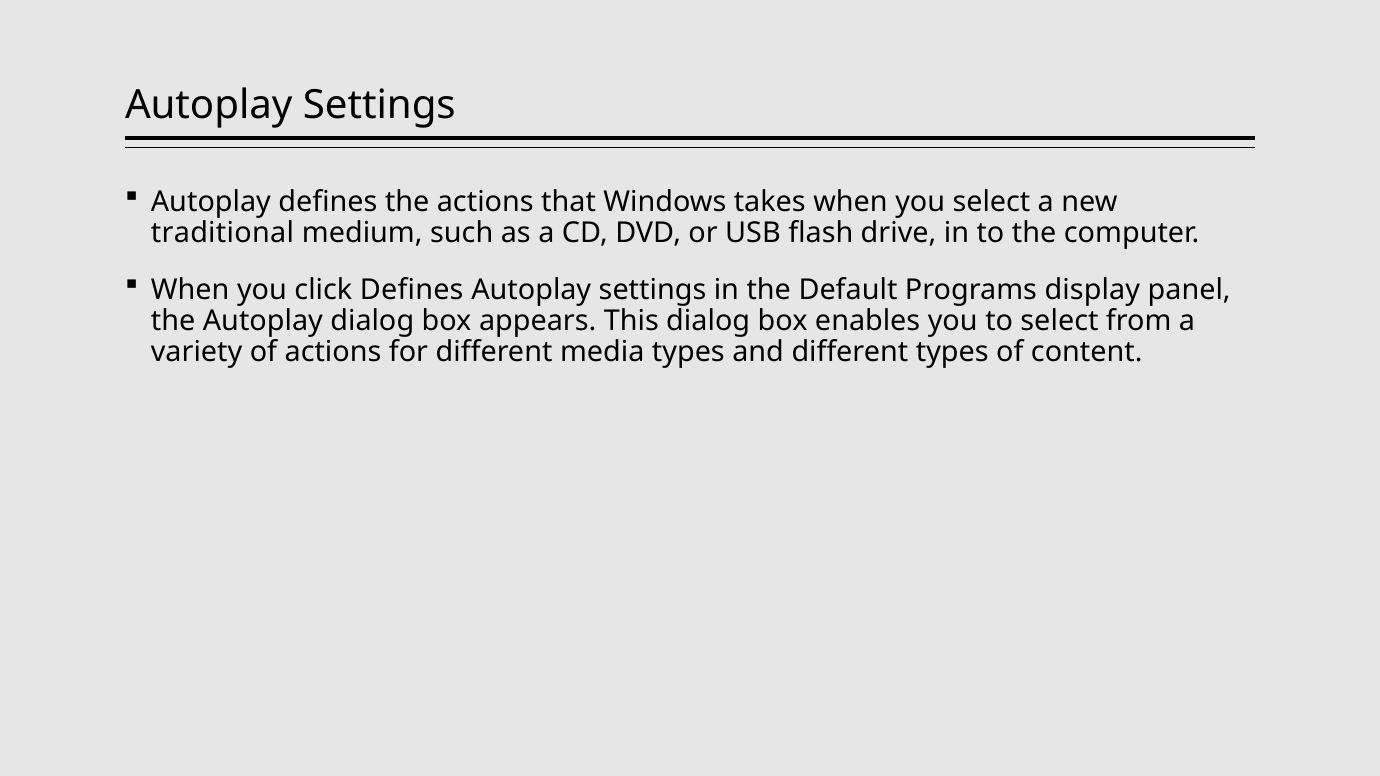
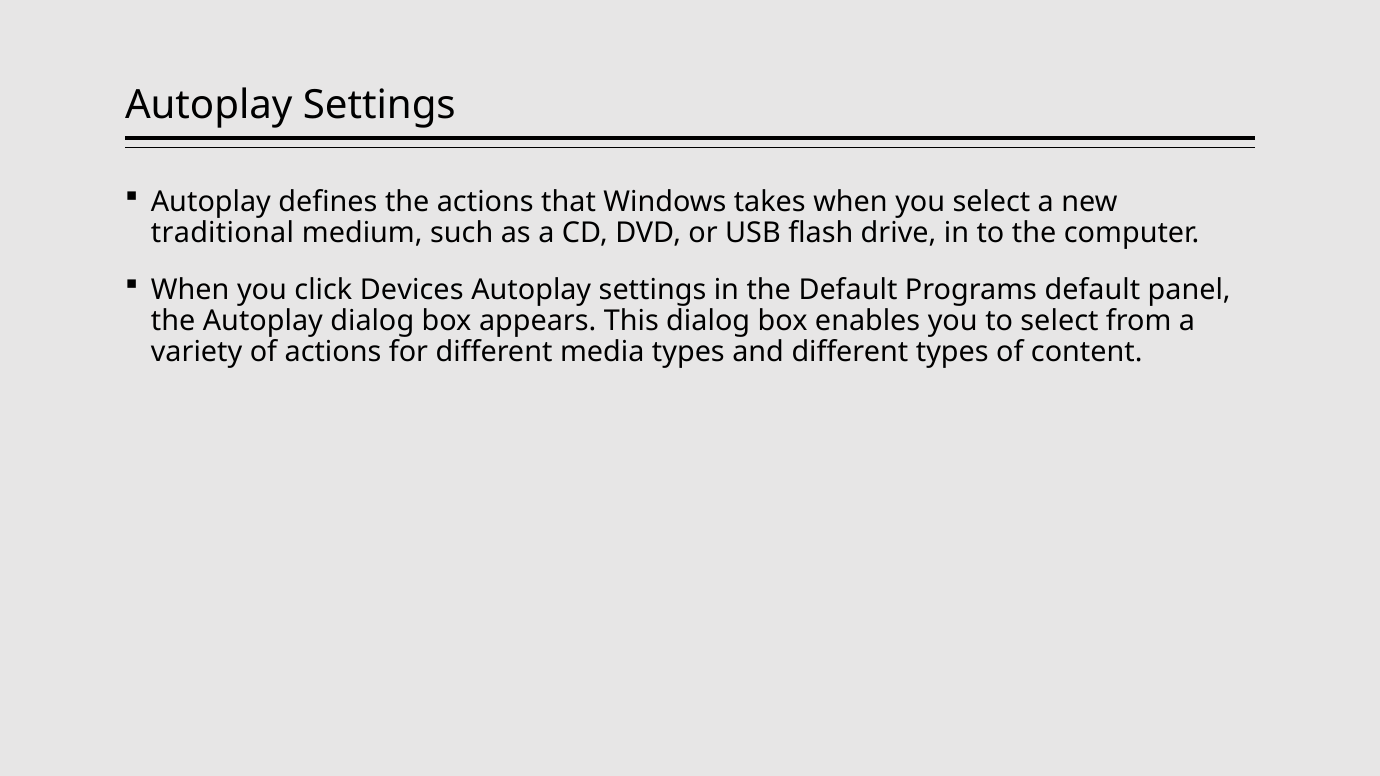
click Defines: Defines -> Devices (412, 290)
Programs display: display -> default (1092, 290)
